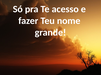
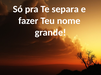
acesso: acesso -> separa (65, 9)
